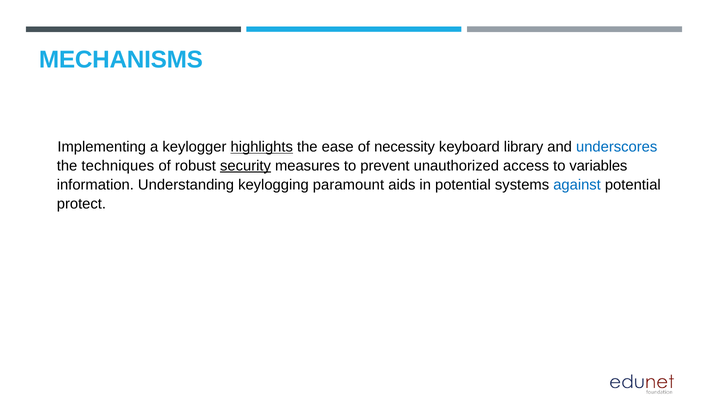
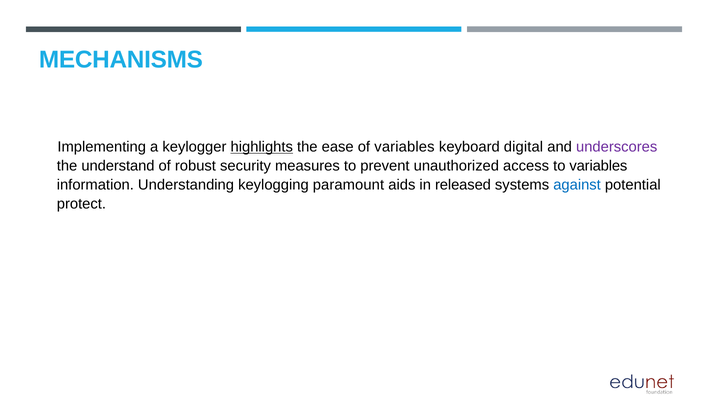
of necessity: necessity -> variables (404, 147)
library: library -> digital (523, 147)
underscores colour: blue -> purple (617, 147)
techniques: techniques -> understand (118, 166)
security underline: present -> none (246, 166)
in potential: potential -> released (463, 185)
